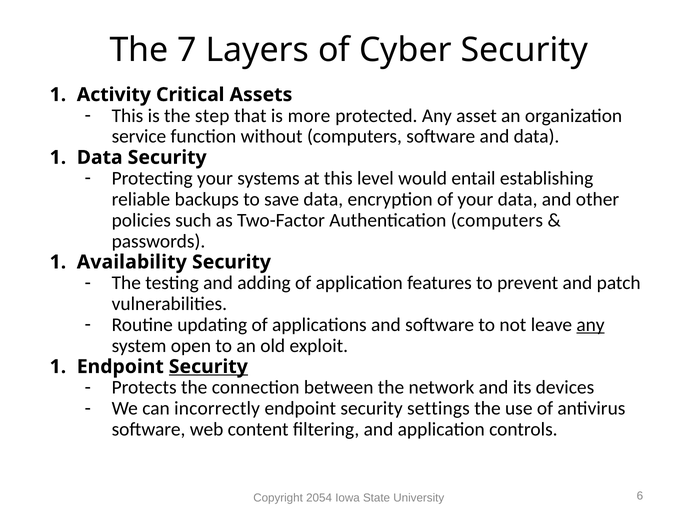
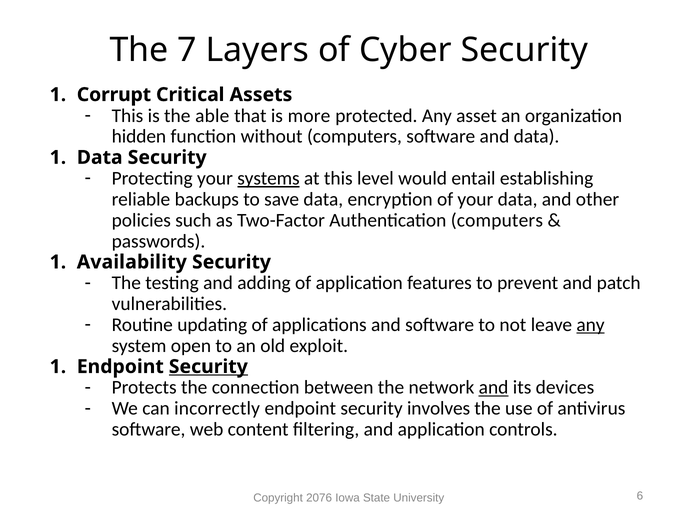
Activity: Activity -> Corrupt (114, 95)
step: step -> able (212, 116)
service: service -> hidden (139, 137)
systems underline: none -> present (268, 179)
and underline: none -> present (494, 388)
settings: settings -> involves (439, 409)
2054: 2054 -> 2076 (319, 498)
